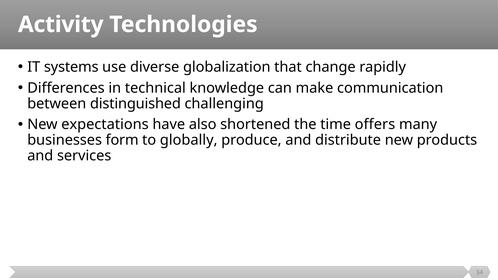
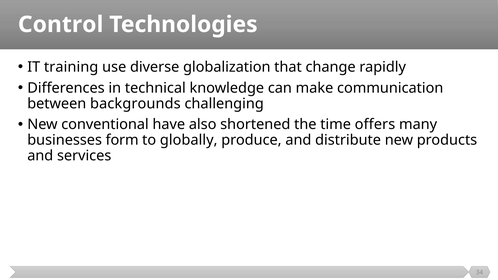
Activity: Activity -> Control (61, 25)
systems: systems -> training (71, 67)
distinguished: distinguished -> backgrounds (135, 104)
expectations: expectations -> conventional (105, 125)
